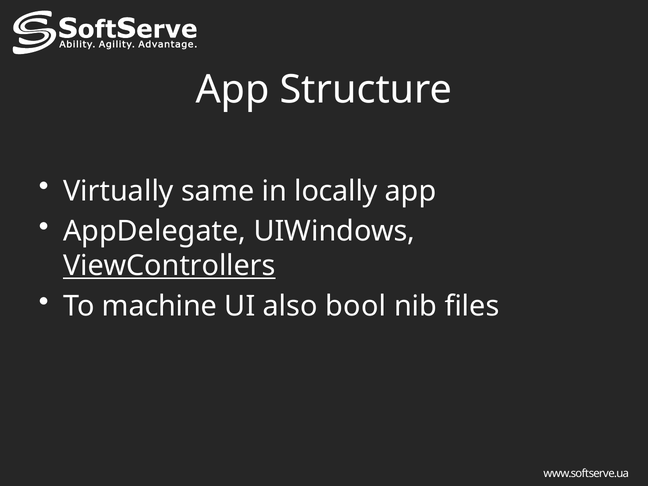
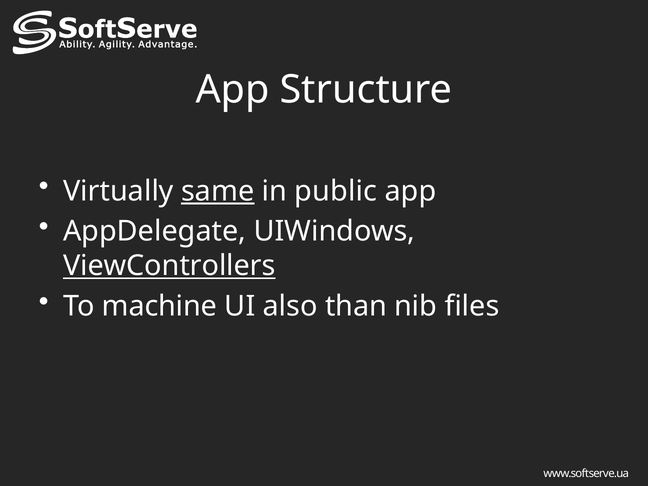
same underline: none -> present (218, 191)
locally: locally -> public (336, 191)
bool: bool -> than (356, 306)
